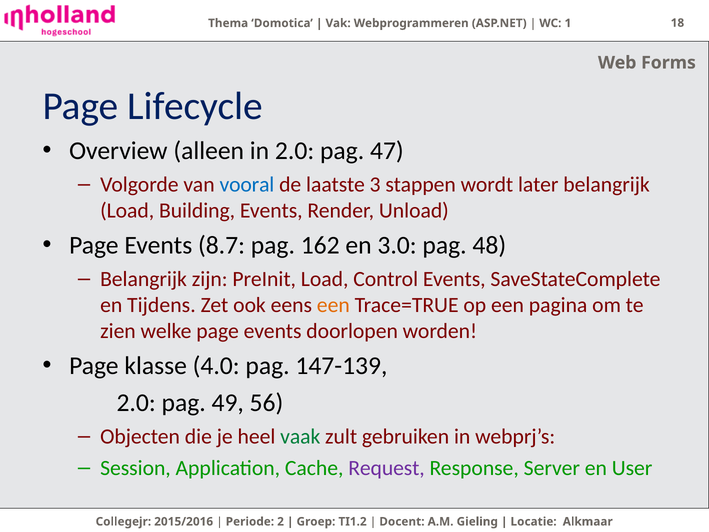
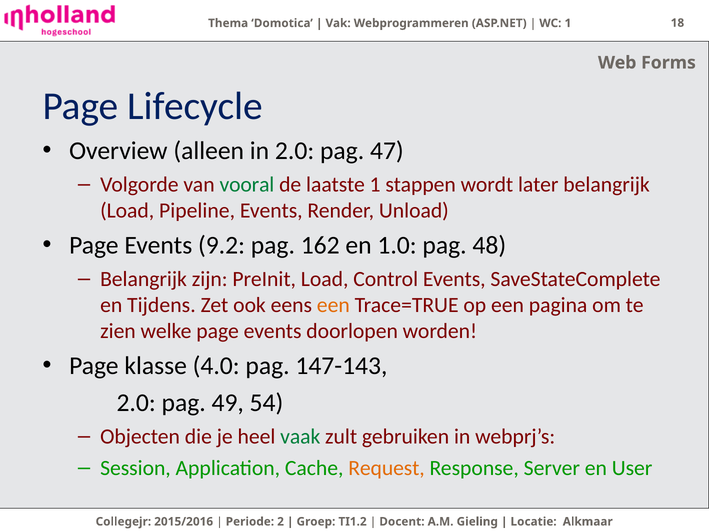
vooral colour: blue -> green (247, 184)
laatste 3: 3 -> 1 (375, 184)
Building: Building -> Pipeline (197, 210)
8.7: 8.7 -> 9.2 (222, 245)
3.0: 3.0 -> 1.0 (397, 245)
147-139: 147-139 -> 147-143 (341, 366)
56: 56 -> 54 (266, 403)
Request colour: purple -> orange (387, 468)
